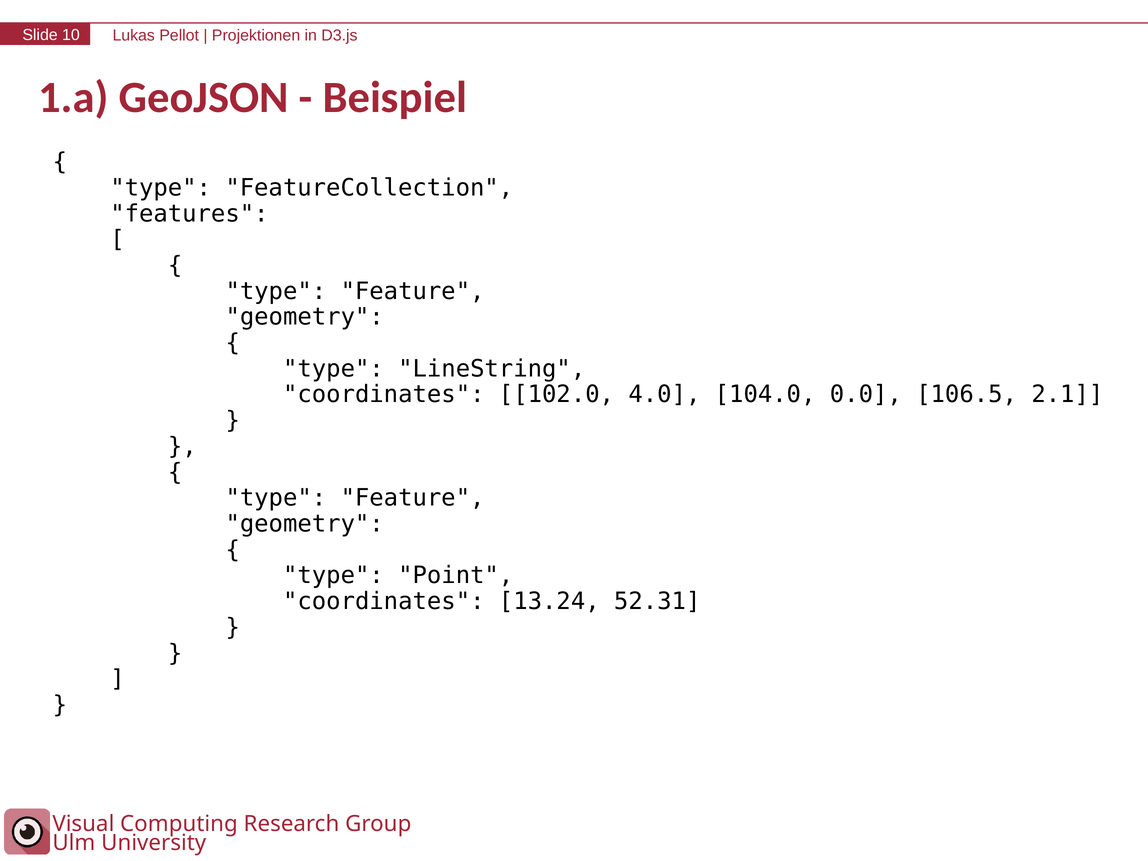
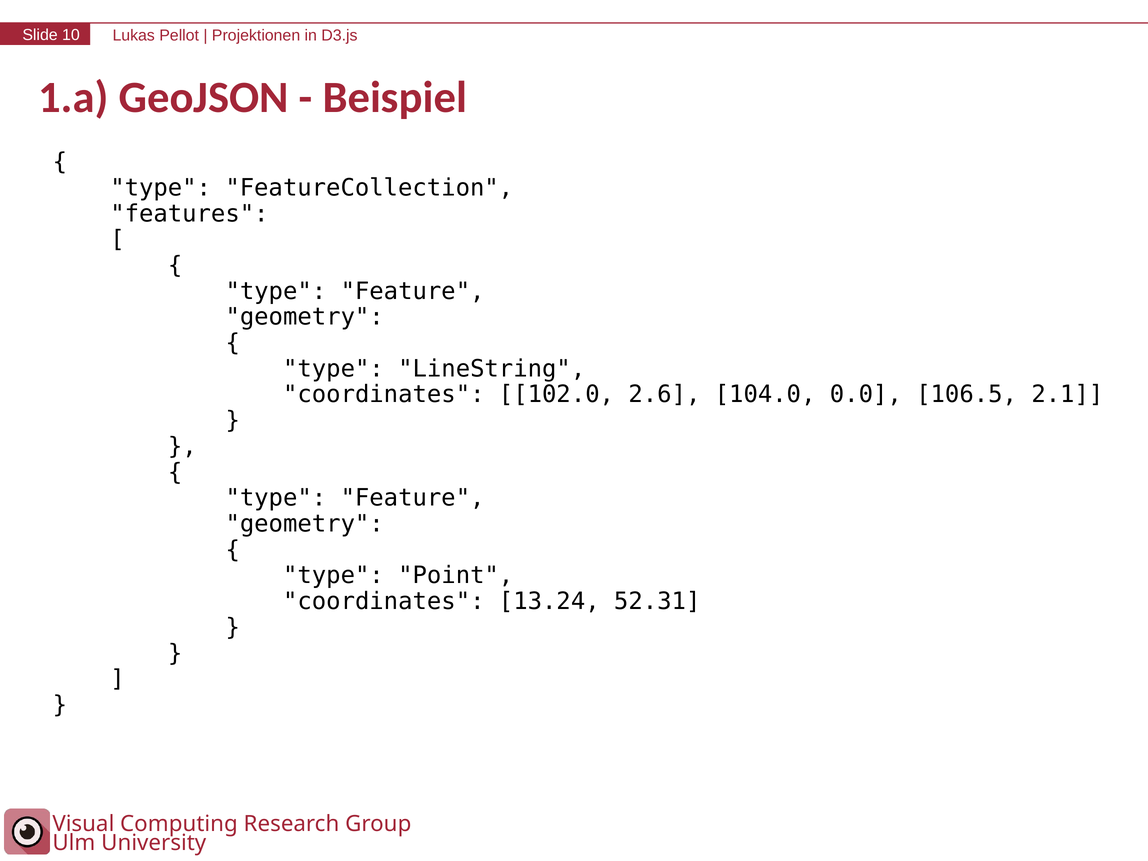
4.0: 4.0 -> 2.6 (664, 395)
